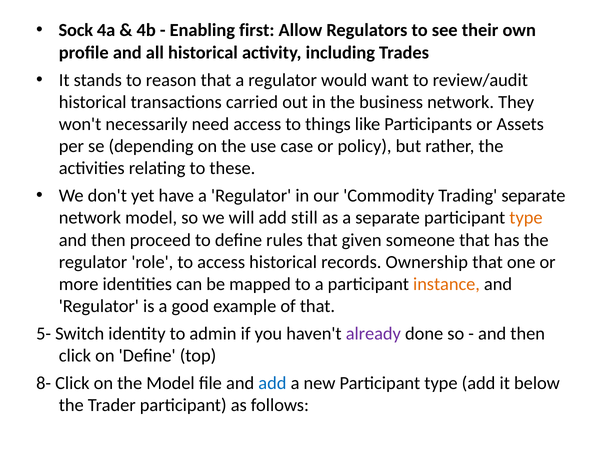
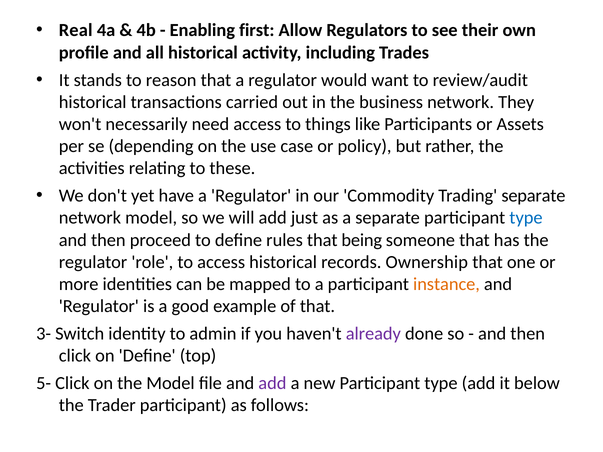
Sock: Sock -> Real (76, 30)
still: still -> just (305, 218)
type colour: orange -> blue (526, 218)
given: given -> being (362, 240)
5-: 5- -> 3- (44, 334)
8-: 8- -> 5- (44, 383)
add colour: blue -> purple (272, 383)
